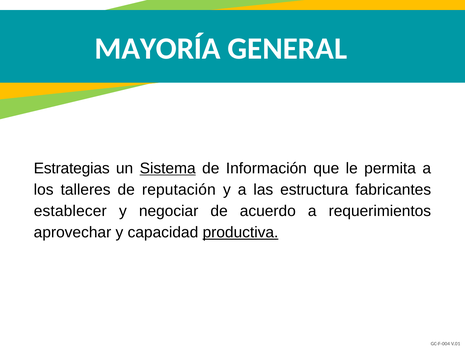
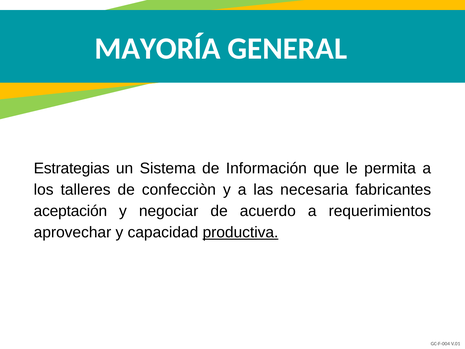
Sistema underline: present -> none (168, 168)
reputación: reputación -> confecciòn (179, 190)
estructura: estructura -> necesaria (314, 190)
establecer: establecer -> aceptación (70, 211)
